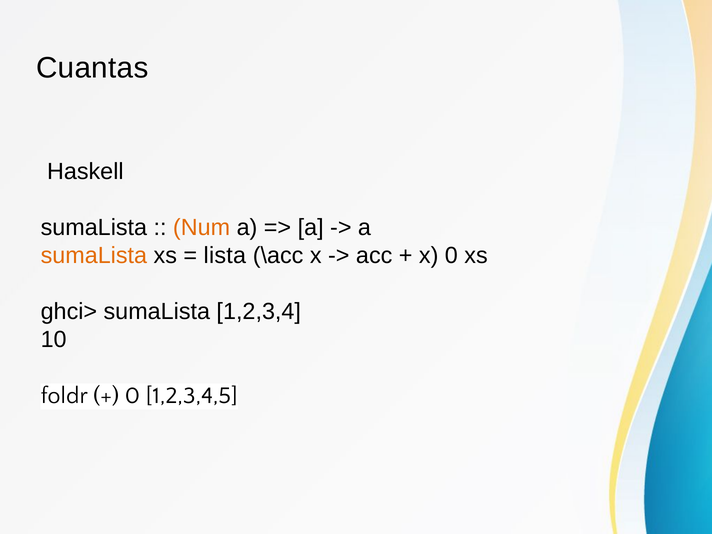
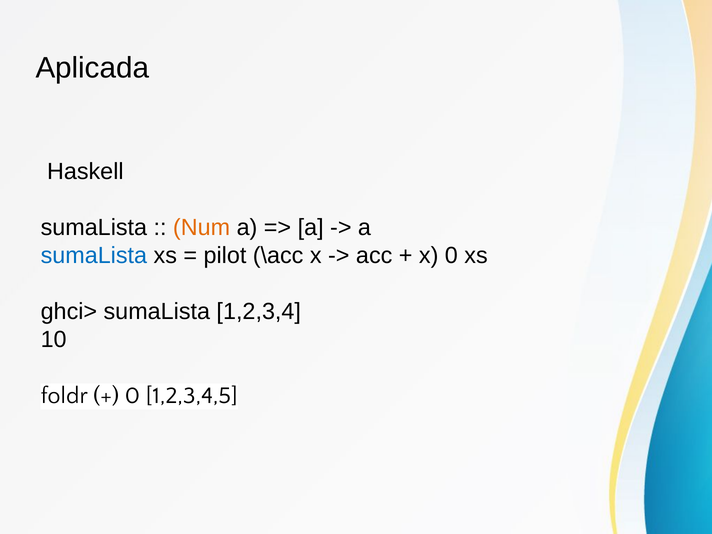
Cuantas: Cuantas -> Aplicada (92, 68)
sumaLista colour: orange -> blue (94, 255)
lista: lista -> pilot (225, 255)
